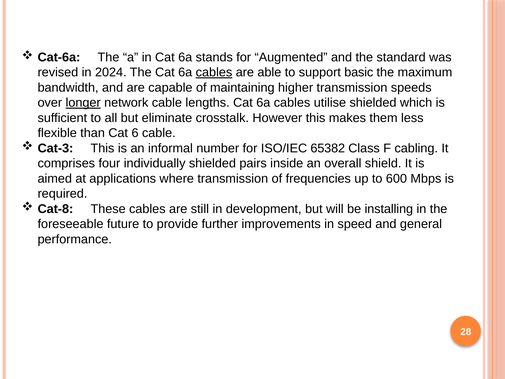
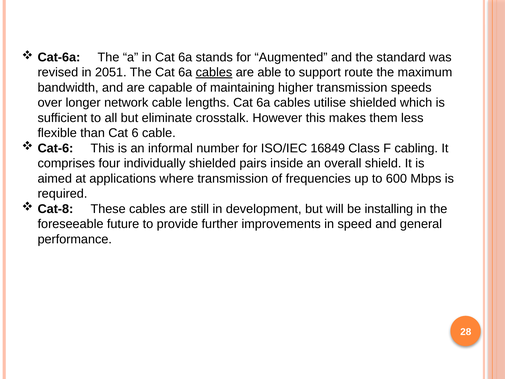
2024: 2024 -> 2051 (111, 72)
basic: basic -> route (359, 72)
longer underline: present -> none (83, 103)
Cat-3: Cat-3 -> Cat-6 (55, 148)
65382: 65382 -> 16849 (328, 148)
